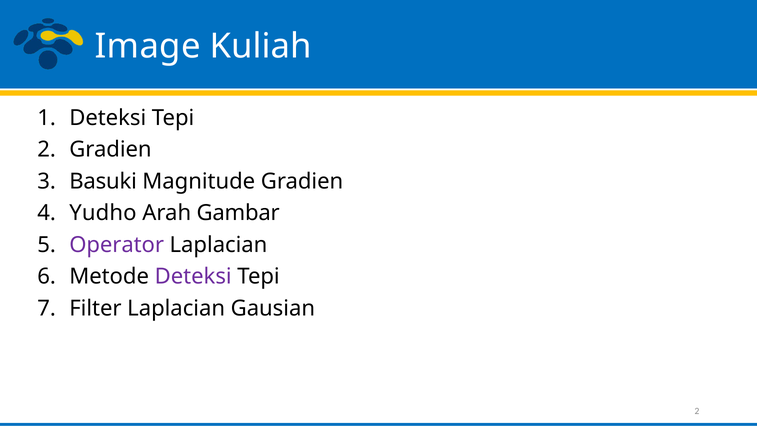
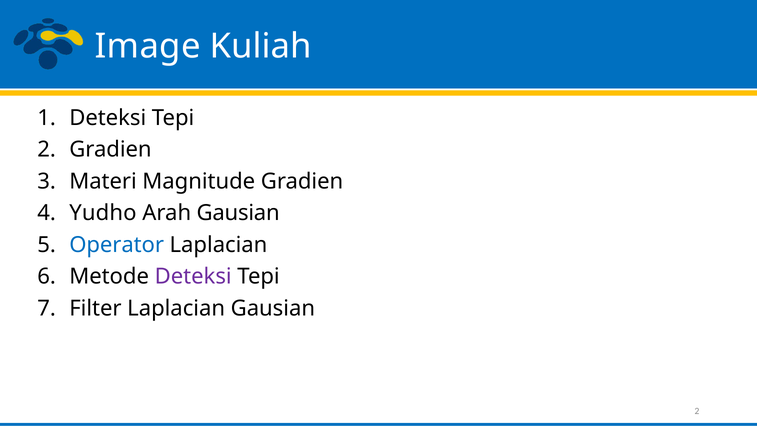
Basuki: Basuki -> Materi (103, 181)
Arah Gambar: Gambar -> Gausian (238, 213)
Operator colour: purple -> blue (117, 245)
